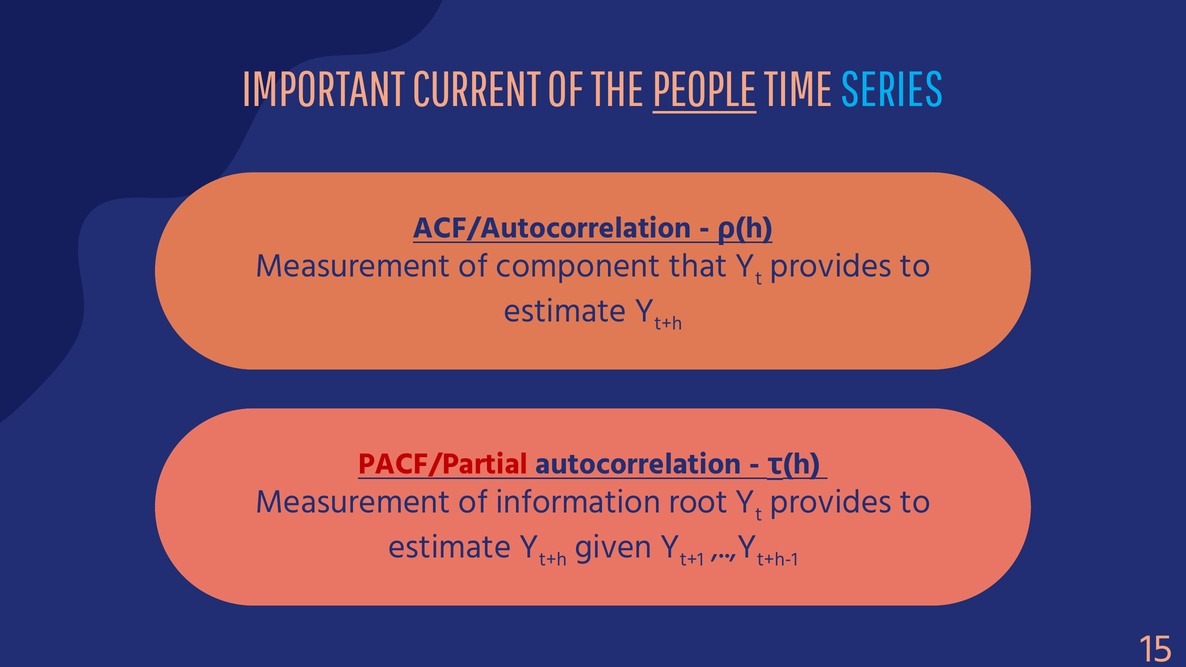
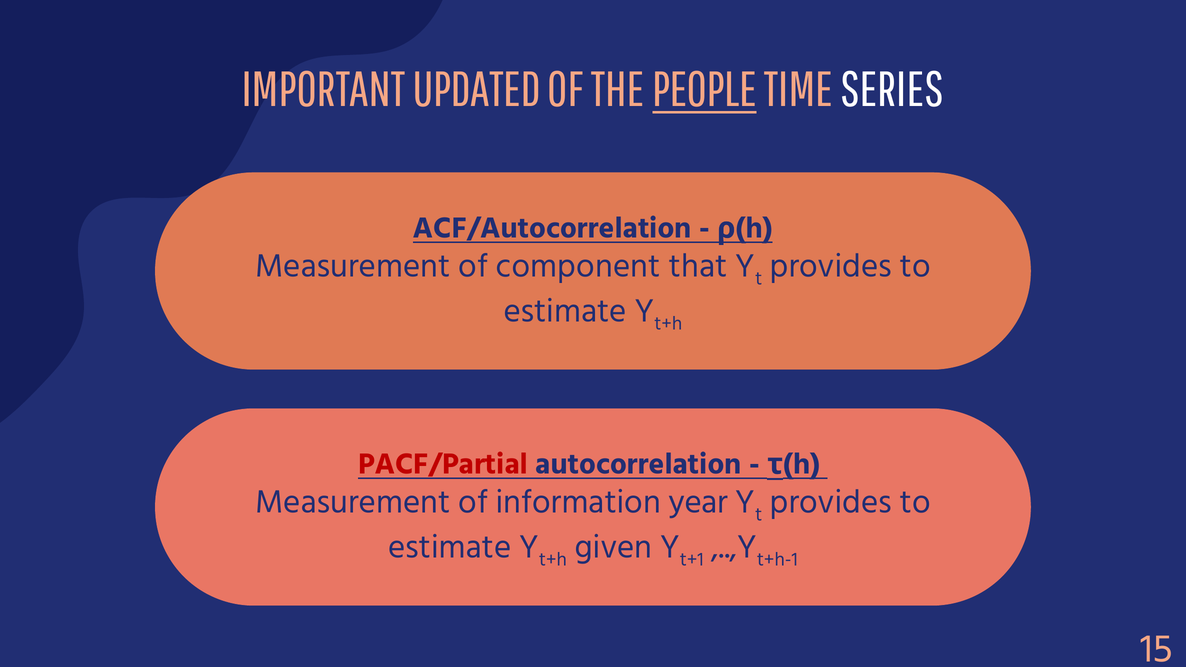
CURRENT: CURRENT -> UPDATED (477, 90)
SERIES colour: light blue -> white (892, 90)
root: root -> year (698, 502)
